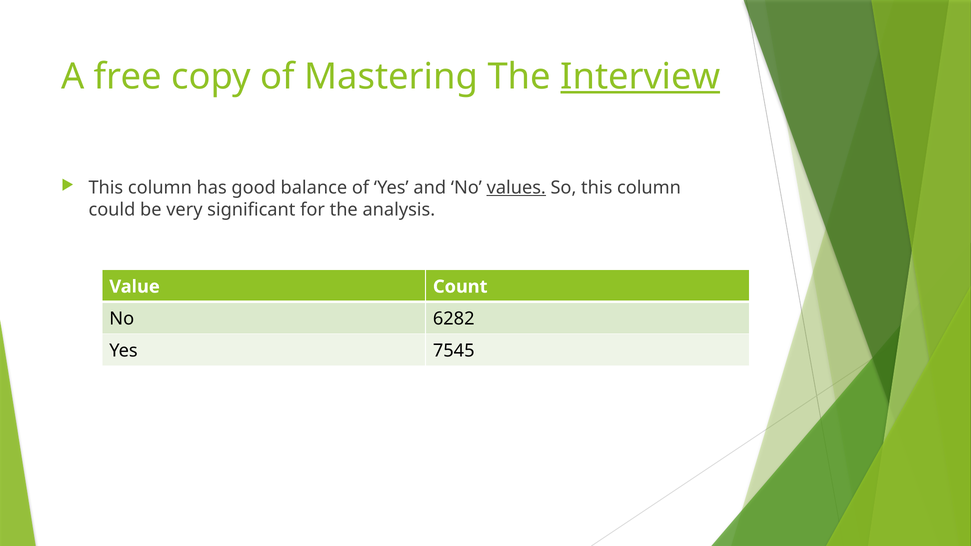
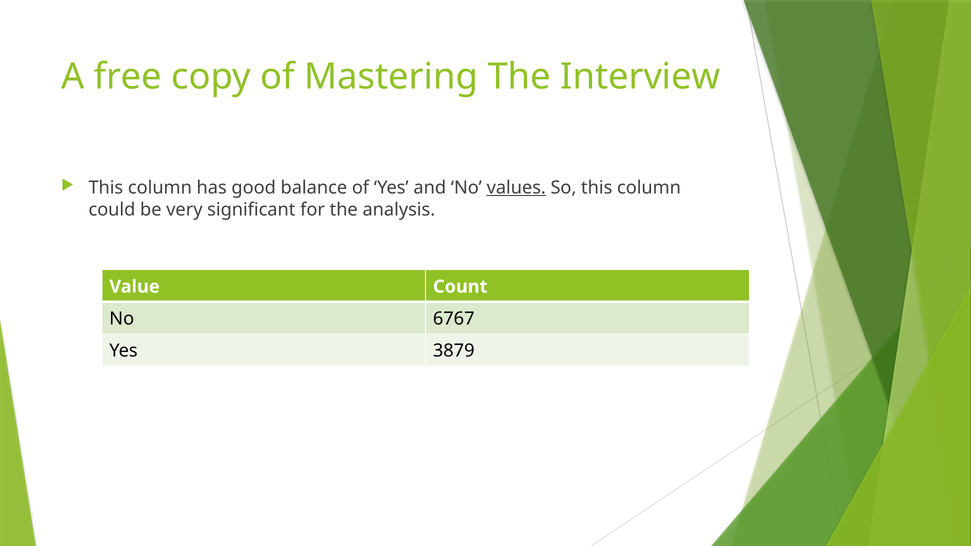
Interview underline: present -> none (640, 77)
6282: 6282 -> 6767 (454, 319)
7545: 7545 -> 3879 (454, 351)
